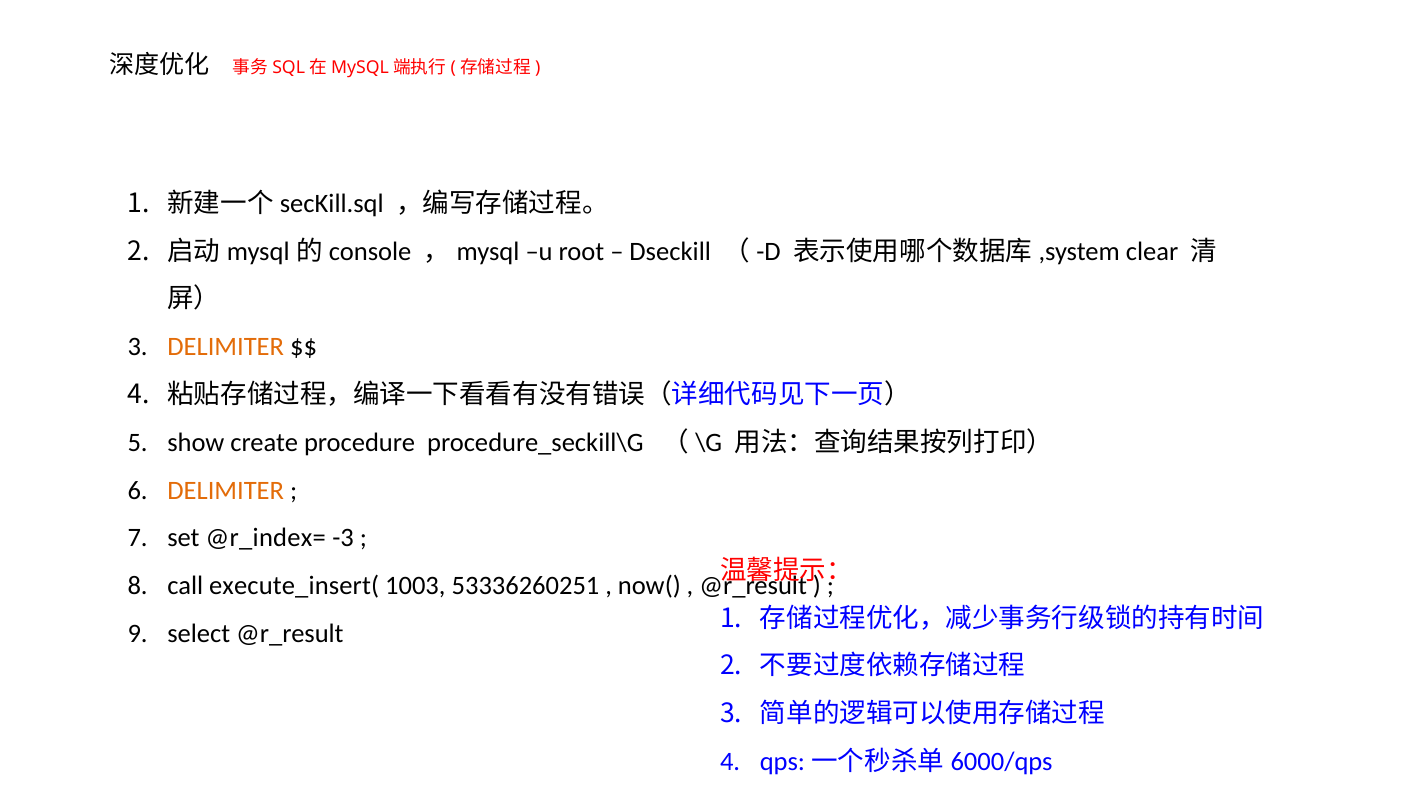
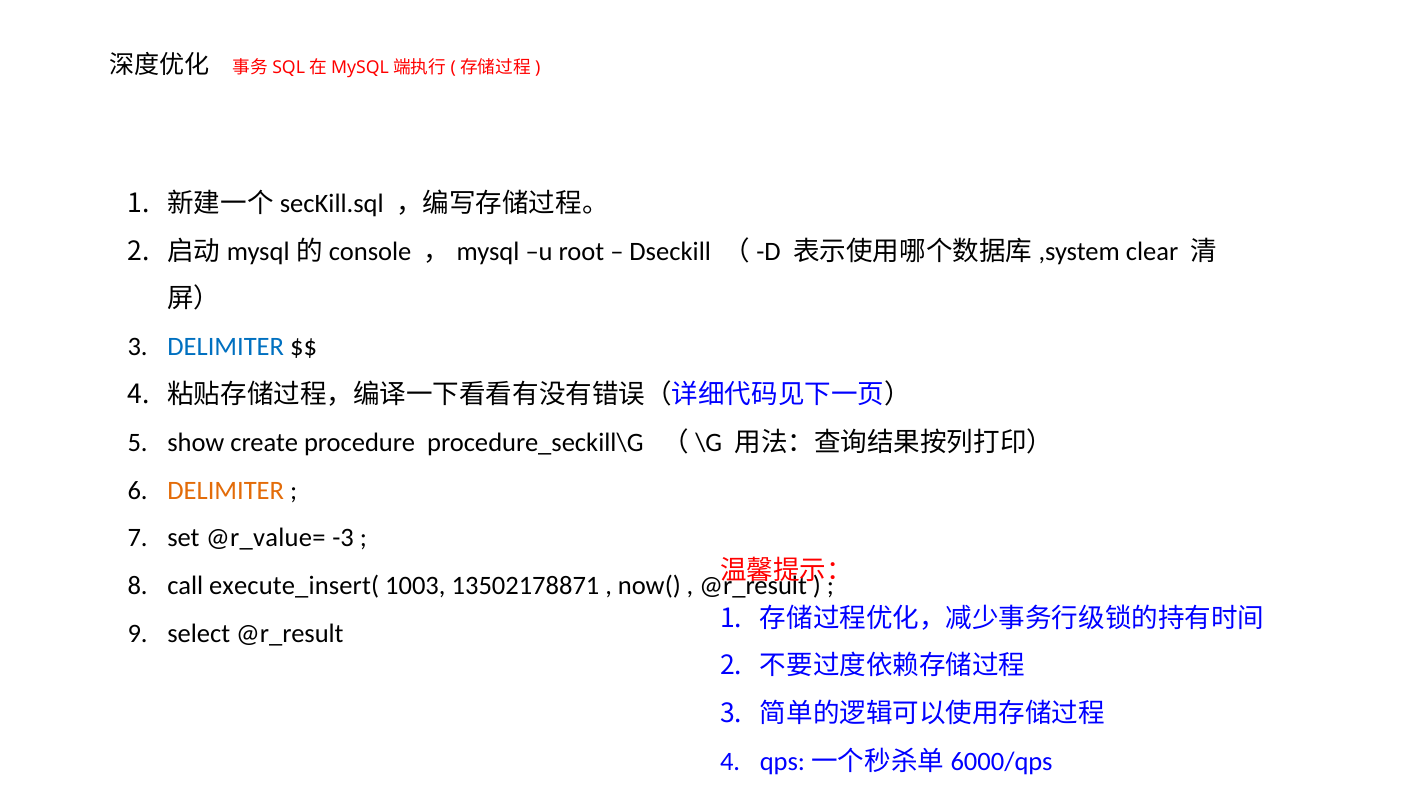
DELIMITER colour: orange -> blue (226, 347)
@r_index=: @r_index= -> @r_value= (266, 538)
53336260251: 53336260251 -> 13502178871 (526, 586)
